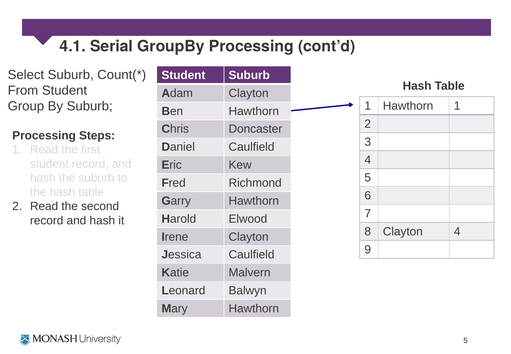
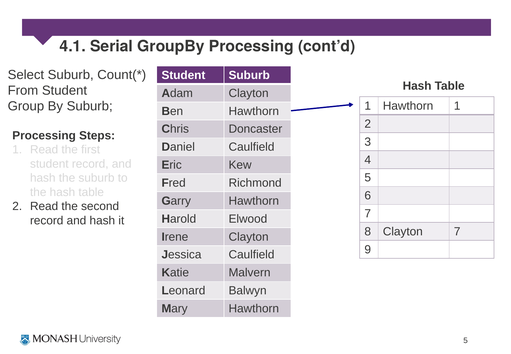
Clayton 4: 4 -> 7 (457, 231)
